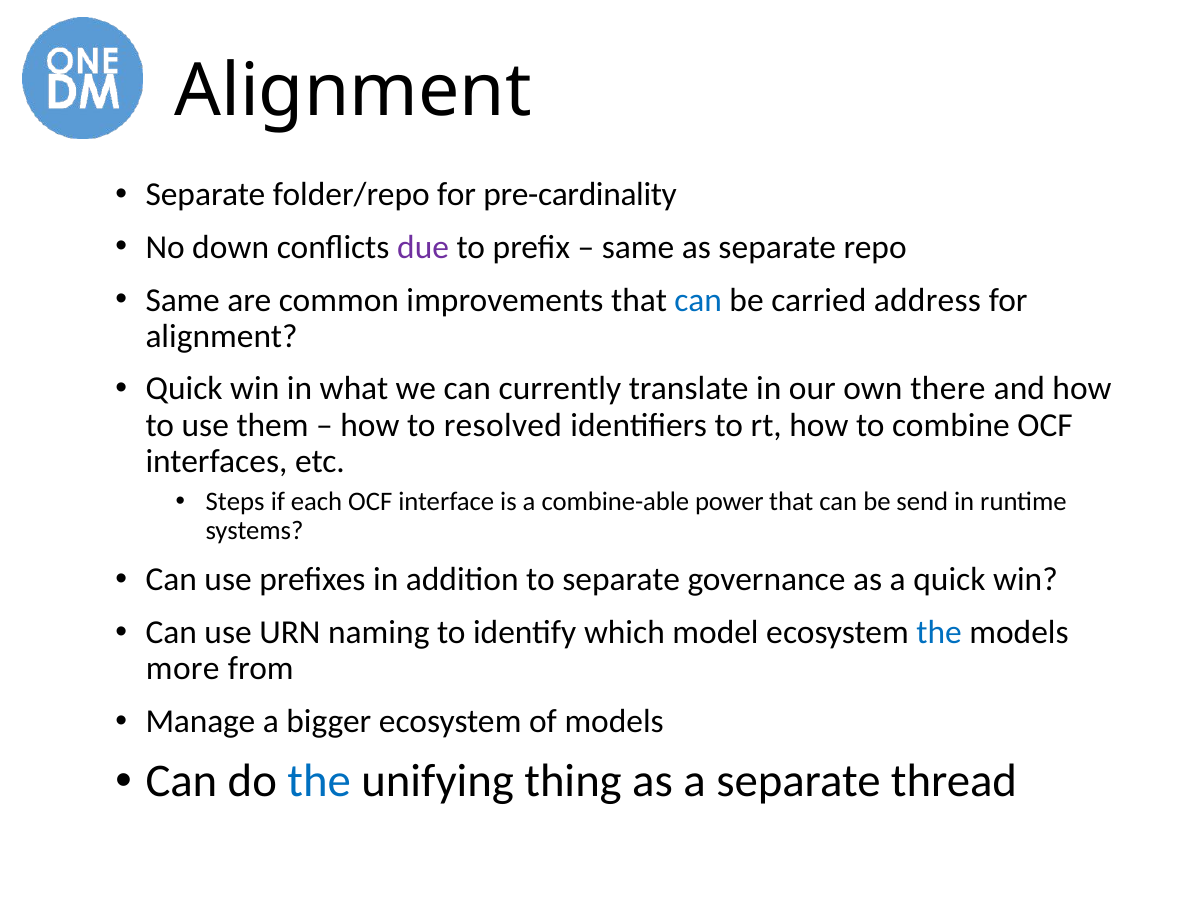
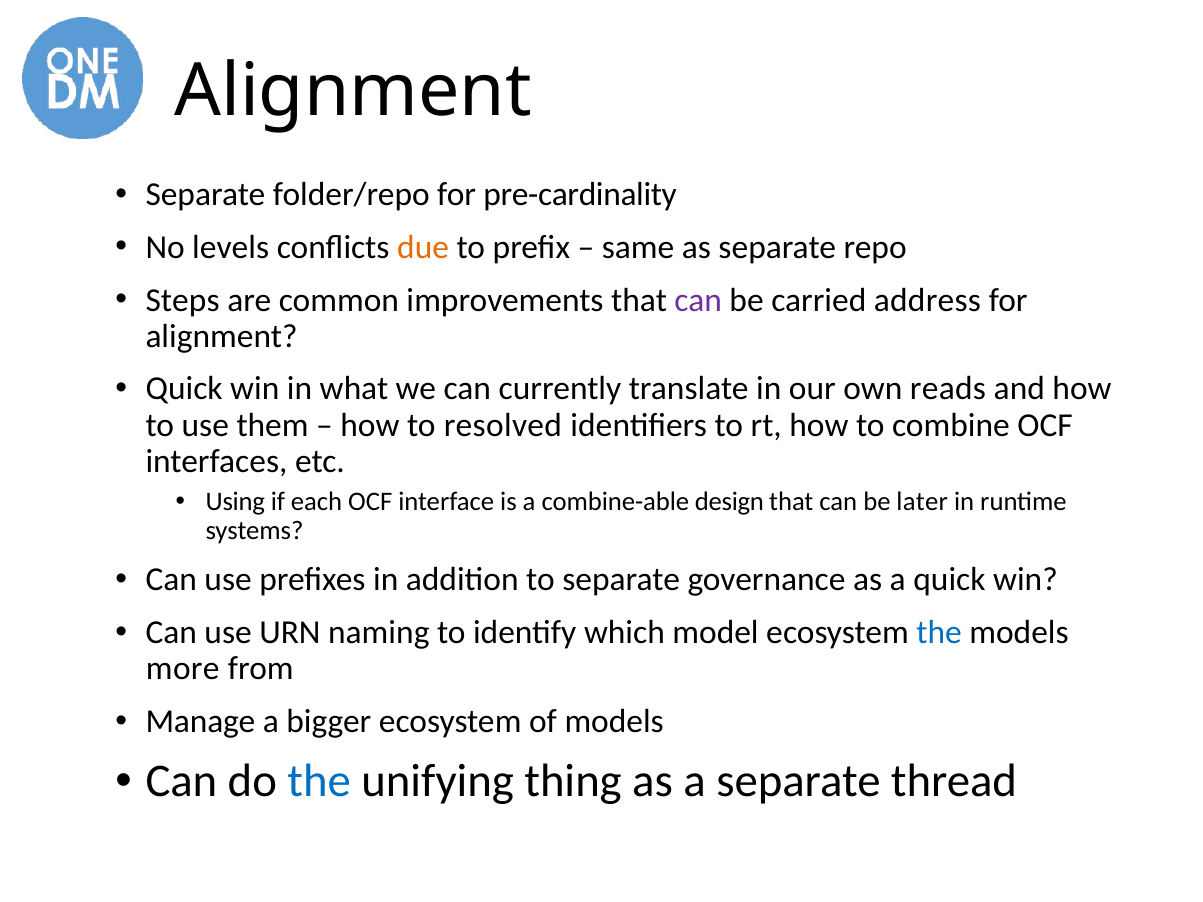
down: down -> levels (231, 247)
due colour: purple -> orange (423, 247)
Same: Same -> Steps (183, 300)
can colour: blue -> purple (698, 300)
there: there -> reads (948, 389)
Steps: Steps -> Using (235, 502)
power: power -> design (729, 502)
send: send -> later (922, 502)
